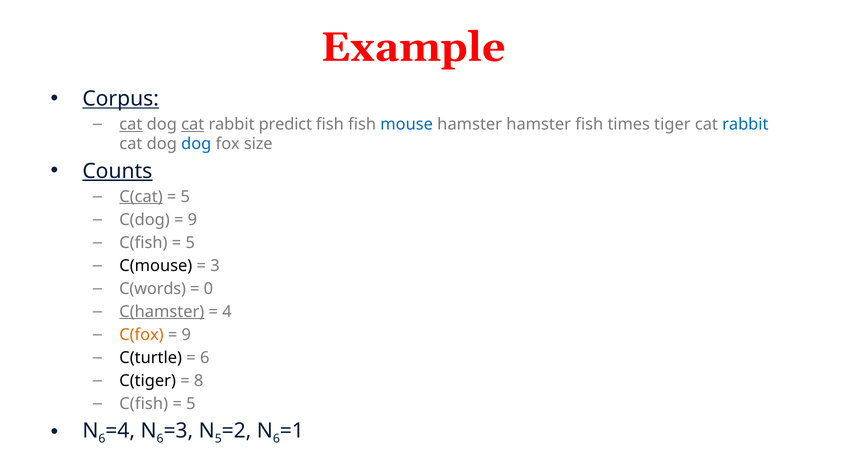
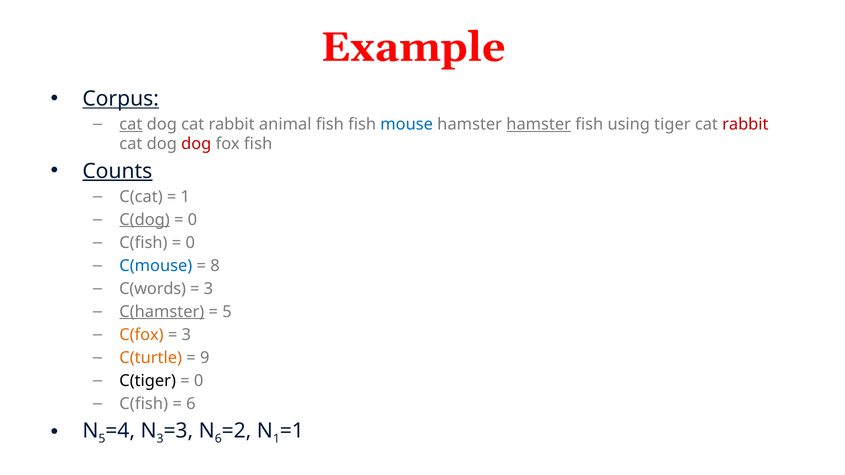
cat underline: present -> none (193, 124)
predict: predict -> animal (285, 124)
hamster underline: none -> present (539, 124)
times: times -> using (629, 124)
rabbit colour: blue -> red (745, 124)
dog colour: blue -> red (196, 144)
fox size: size -> fish (258, 144)
C(cat underline: present -> none (141, 197)
5: 5 -> 1 (185, 197)
C(dog underline: none -> present (145, 220)
9: 9 -> 0 (192, 220)
5: 5 -> 0 (190, 243)
C(mouse colour: black -> blue (156, 266)
3: 3 -> 8 (215, 266)
0: 0 -> 3 (208, 289)
4: 4 -> 5 (227, 312)
9: 9 -> 3 (186, 335)
C(turtle colour: black -> orange (151, 358)
6: 6 -> 9 (205, 358)
8: 8 -> 0 (199, 381)
5: 5 -> 6 (191, 404)
6: 6 -> 5 (102, 439)
6: 6 -> 3 (160, 439)
5: 5 -> 6 (218, 439)
6: 6 -> 1 (276, 439)
